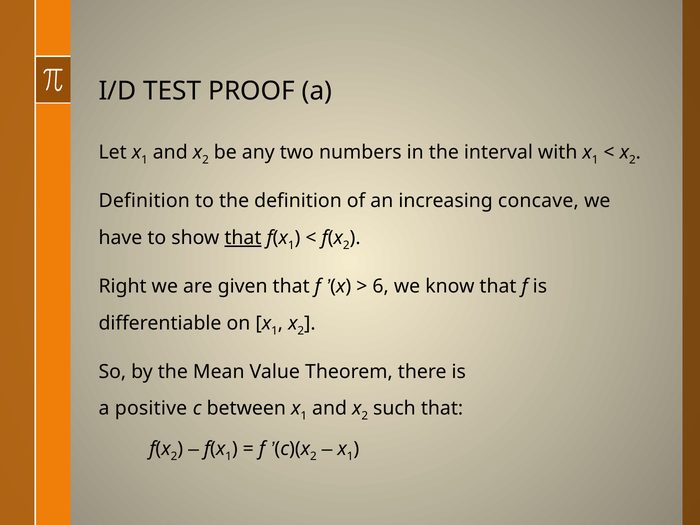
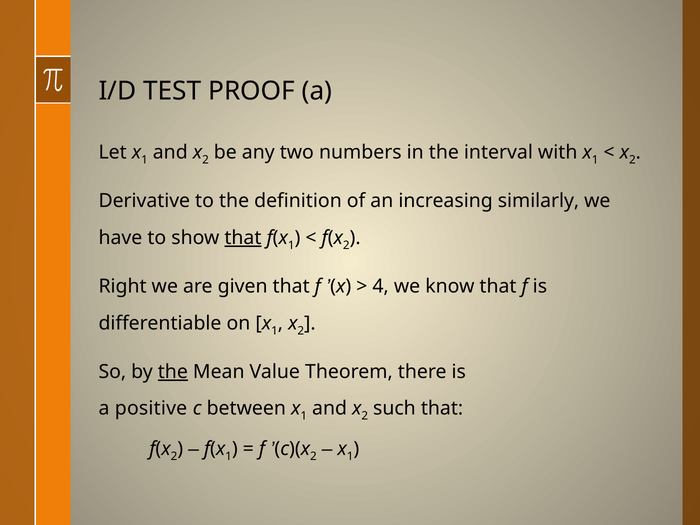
Definition: Definition -> Derivative (144, 201)
concave: concave -> similarly (539, 201)
6: 6 -> 4 (381, 286)
the underline: none -> present (173, 372)
